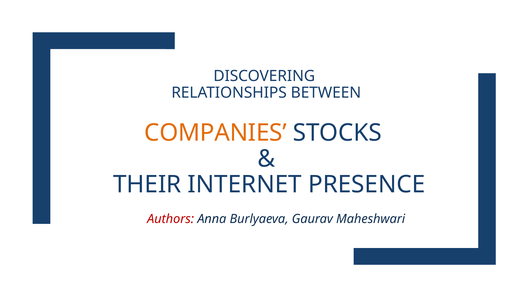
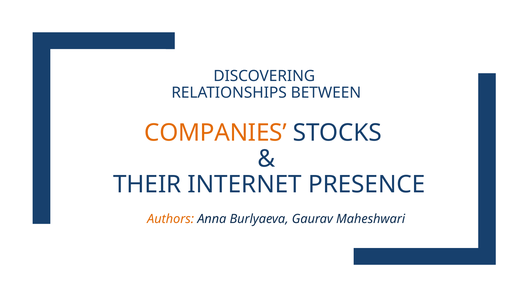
Authors colour: red -> orange (171, 219)
